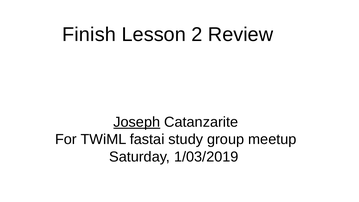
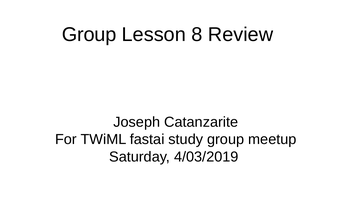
Finish: Finish -> Group (89, 35)
2: 2 -> 8 (197, 35)
Joseph underline: present -> none (137, 122)
1/03/2019: 1/03/2019 -> 4/03/2019 (206, 157)
